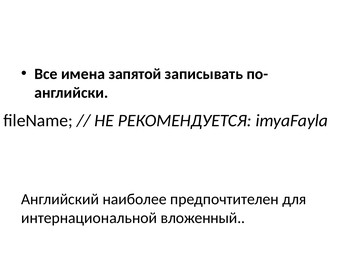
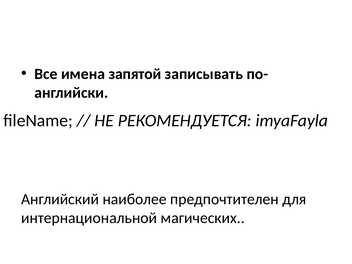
вложенный: вложенный -> магических (203, 218)
